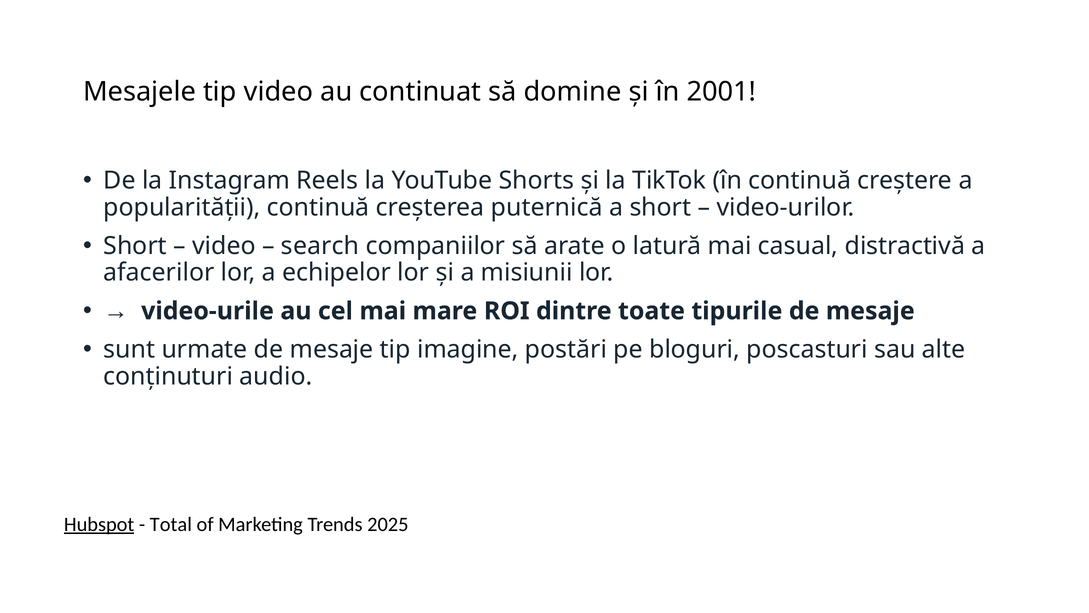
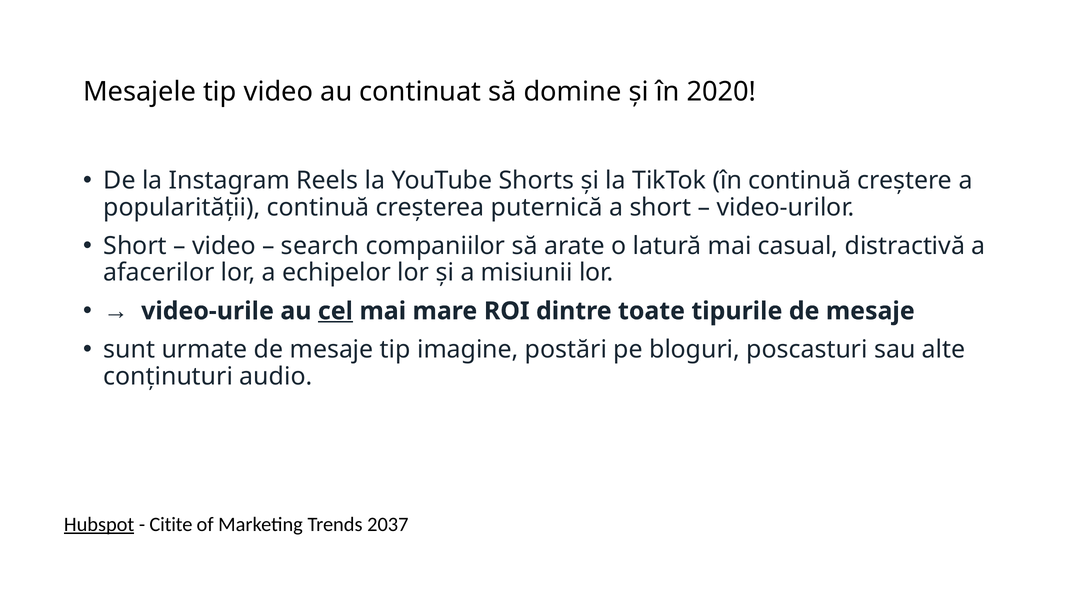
2001: 2001 -> 2020 (722, 92)
cel underline: none -> present (335, 311)
Total: Total -> Citite (171, 524)
2025: 2025 -> 2037 (388, 524)
